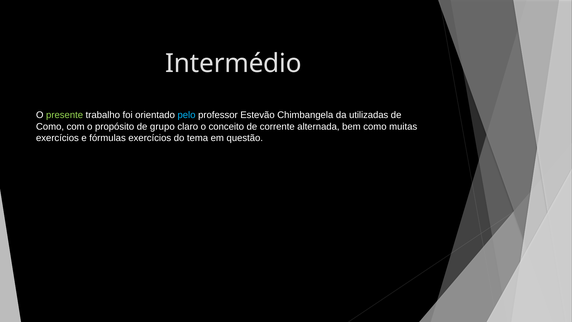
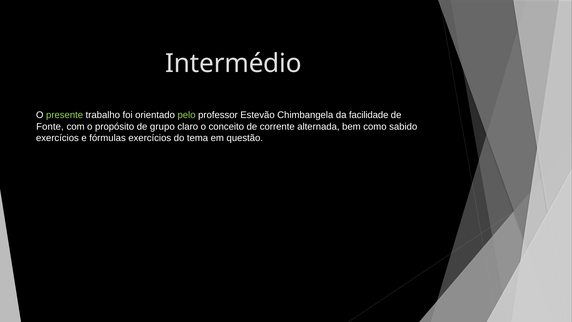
pelo colour: light blue -> light green (186, 115)
utilizadas: utilizadas -> facilidade (369, 115)
Como: Como -> Fonte (50, 127)
muitas: muitas -> sabido (403, 127)
